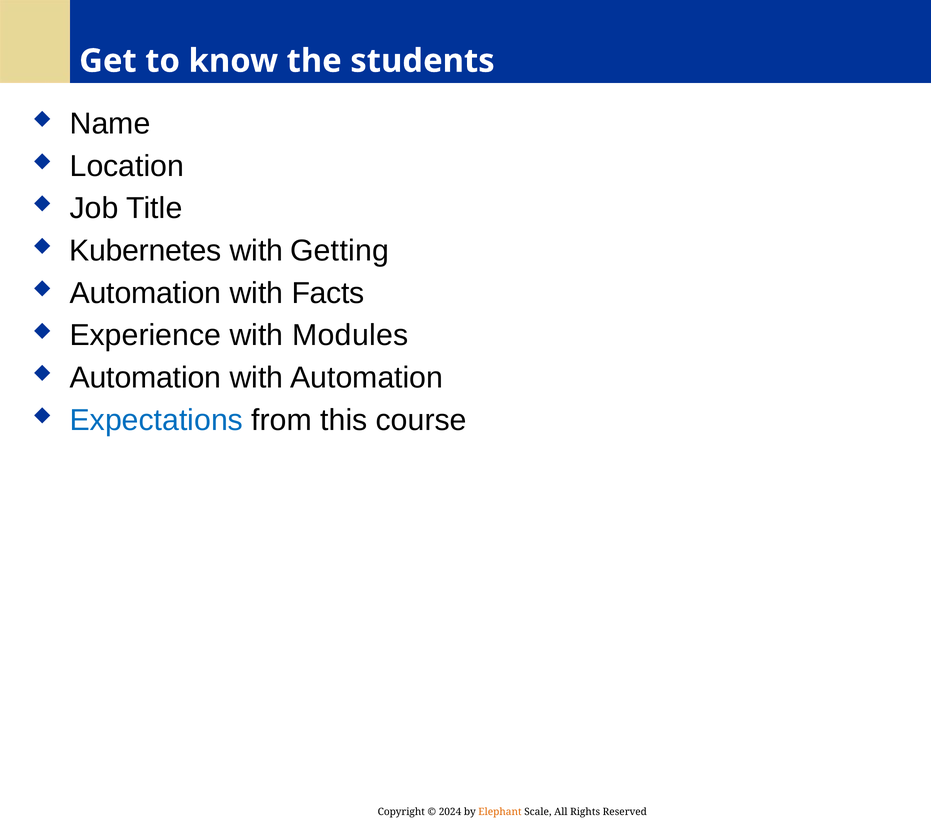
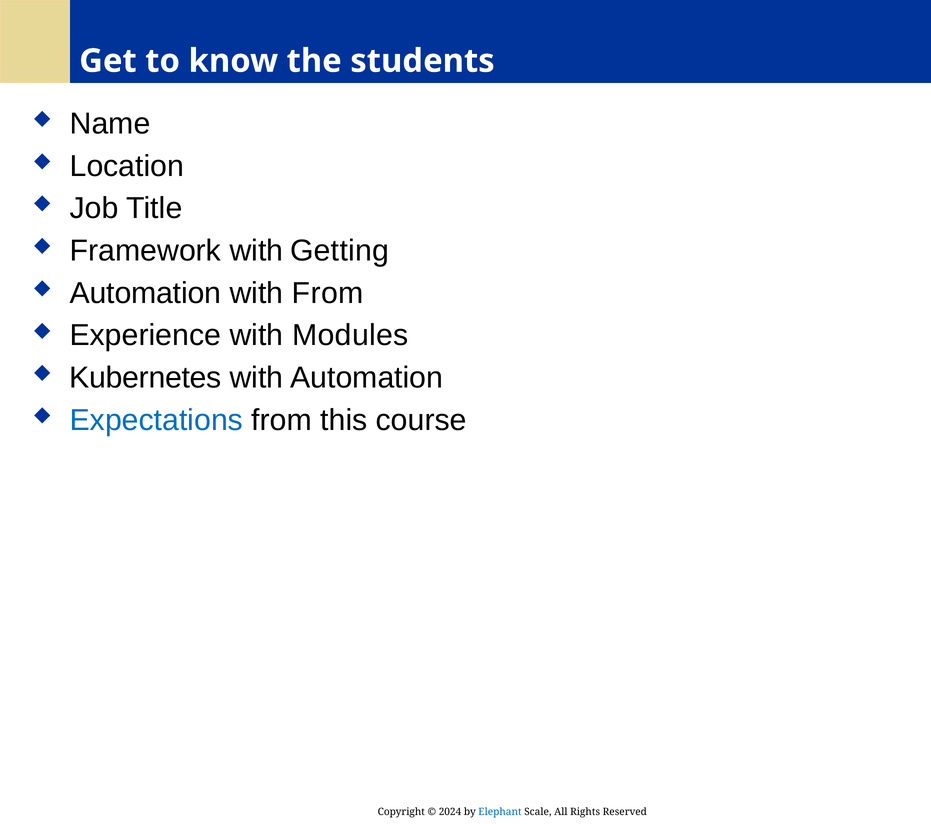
Kubernetes: Kubernetes -> Framework (145, 251)
with Facts: Facts -> From (328, 293)
Automation: Automation -> Kubernetes (146, 378)
Elephant colour: orange -> blue (500, 812)
